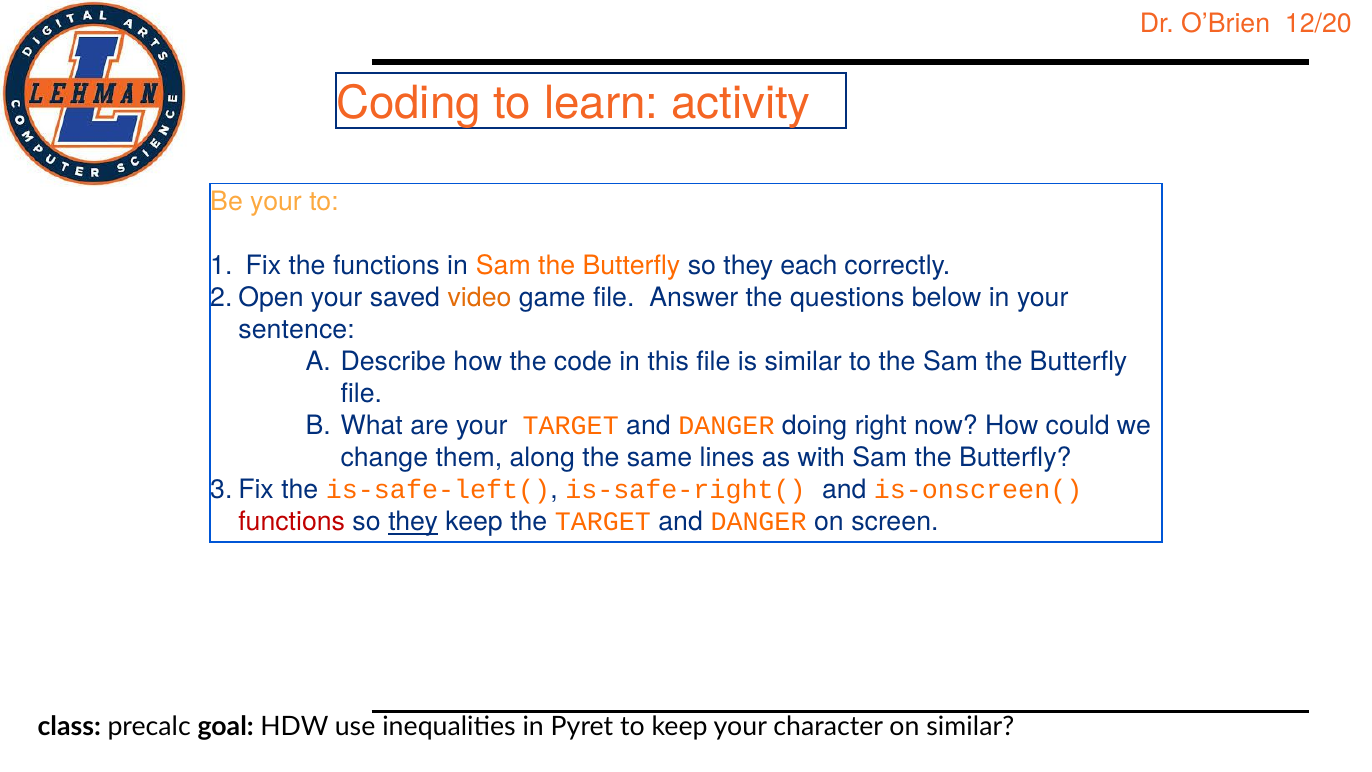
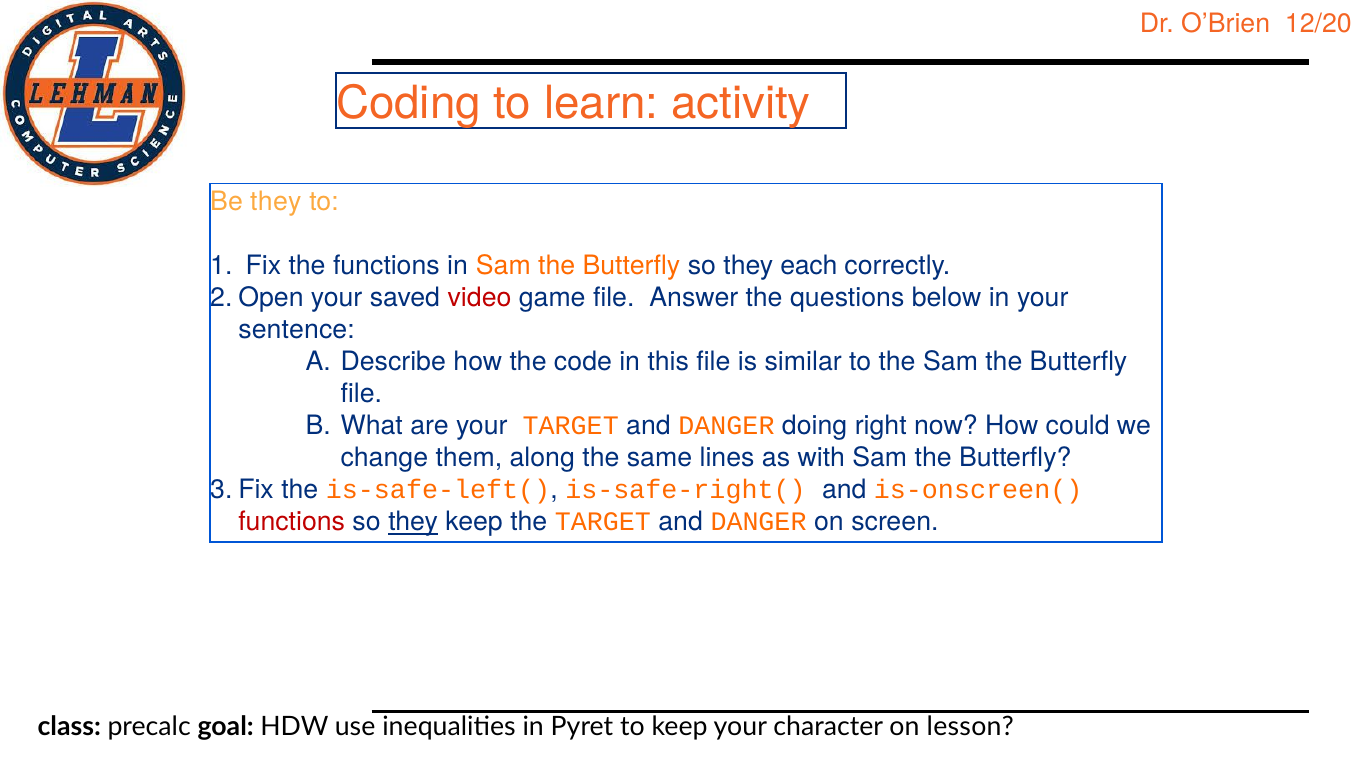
Be your: your -> they (276, 201)
video colour: orange -> red (480, 297)
on similar: similar -> lesson (970, 726)
